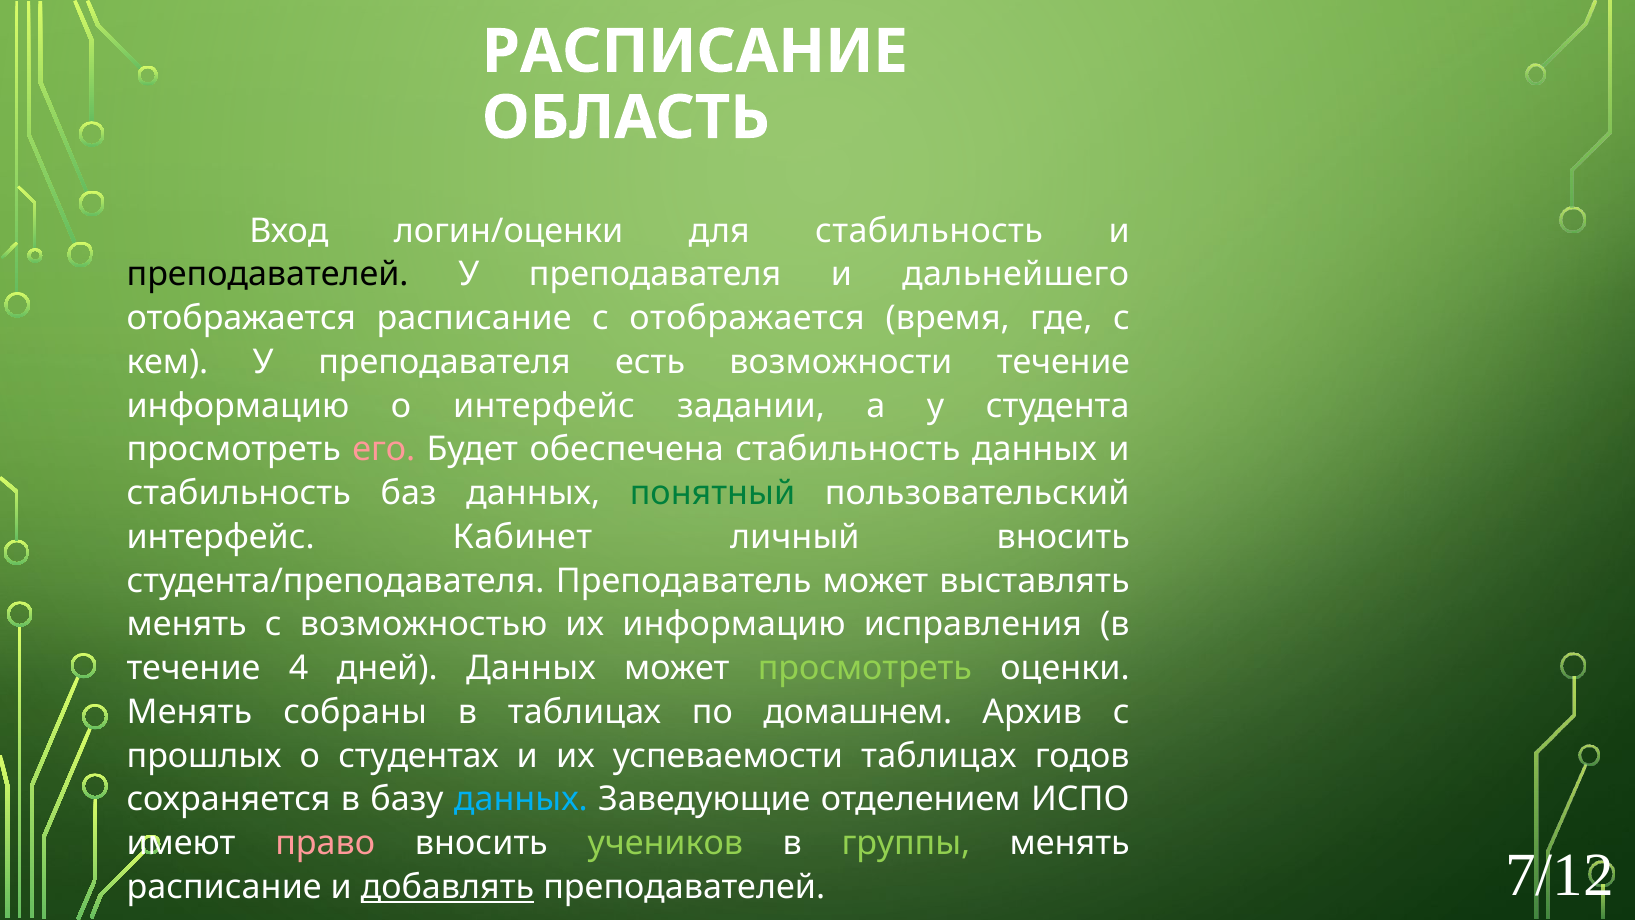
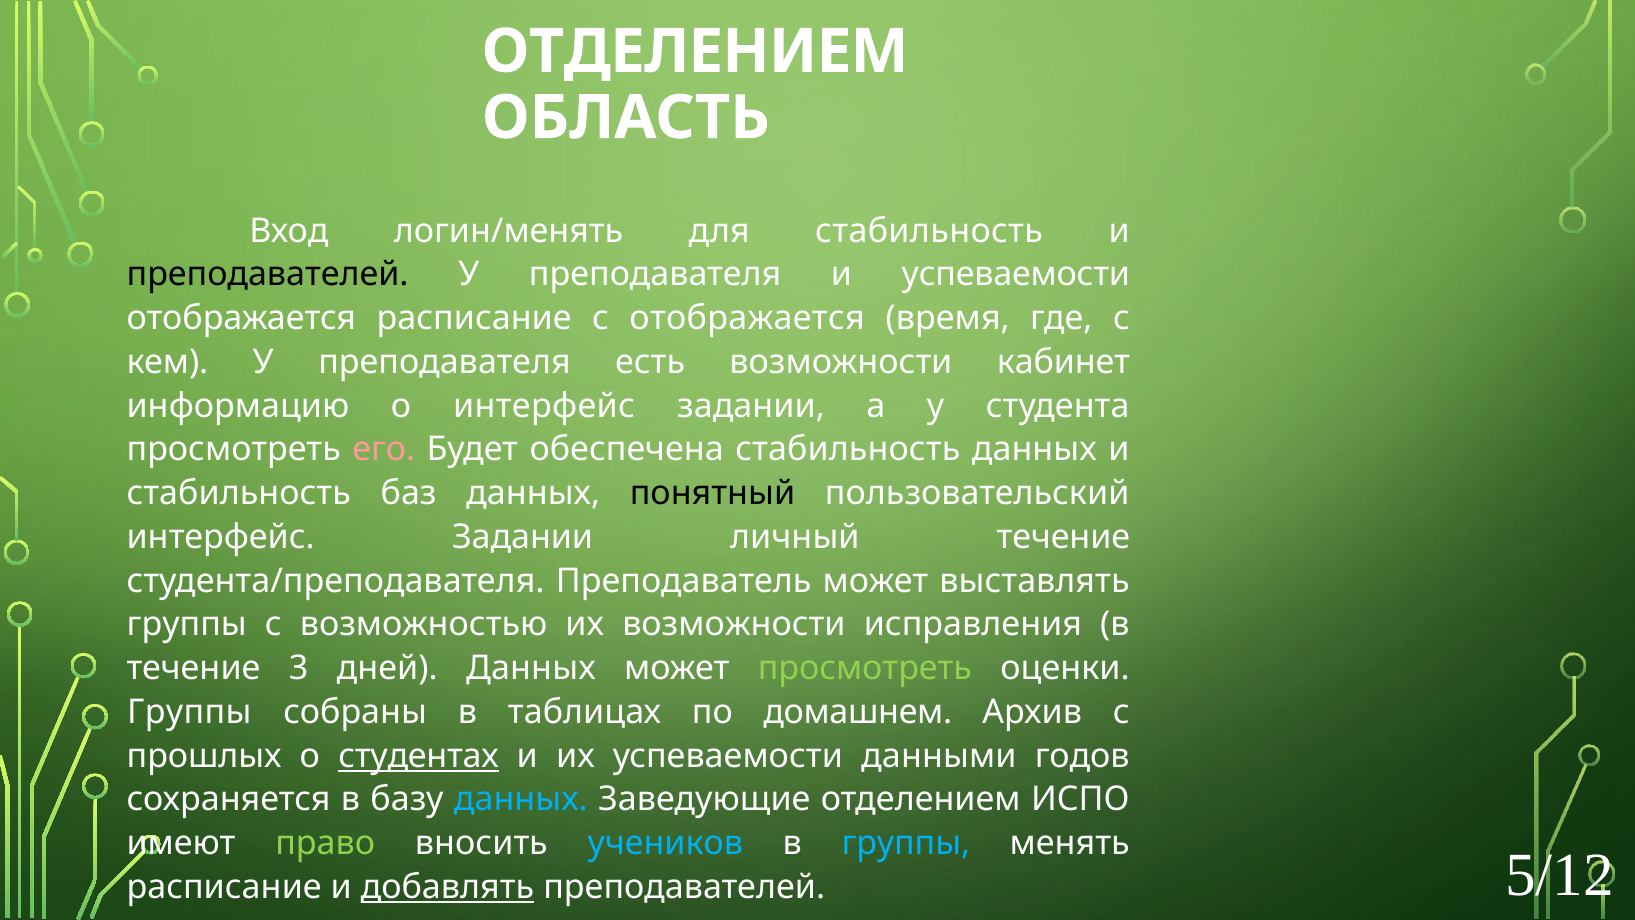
РАСПИСАНИЕ: РАСПИСАНИЕ -> ОТДЕЛЕНИЕМ (695, 52)
логин/оценки: логин/оценки -> логин/менять (509, 231)
и дальнейшего: дальнейшего -> успеваемости (1016, 275)
возможности течение: течение -> кабинет (1063, 362)
понятный colour: green -> black (713, 493)
Кабинет: Кабинет -> Задании (523, 537)
личный вносить: вносить -> течение (1063, 537)
менять: менять -> группы (187, 624)
их информацию: информацию -> возможности (734, 624)
4: 4 -> 3 (299, 668)
Менять: Менять -> Группы (189, 712)
студентах underline: none -> present (419, 756)
успеваемости таблицах: таблицах -> данными (939, 756)
право colour: pink -> light green (325, 843)
учеников colour: light green -> light blue (665, 843)
группы colour: light green -> light blue (906, 843)
7/12: 7/12 -> 5/12 (1560, 875)
